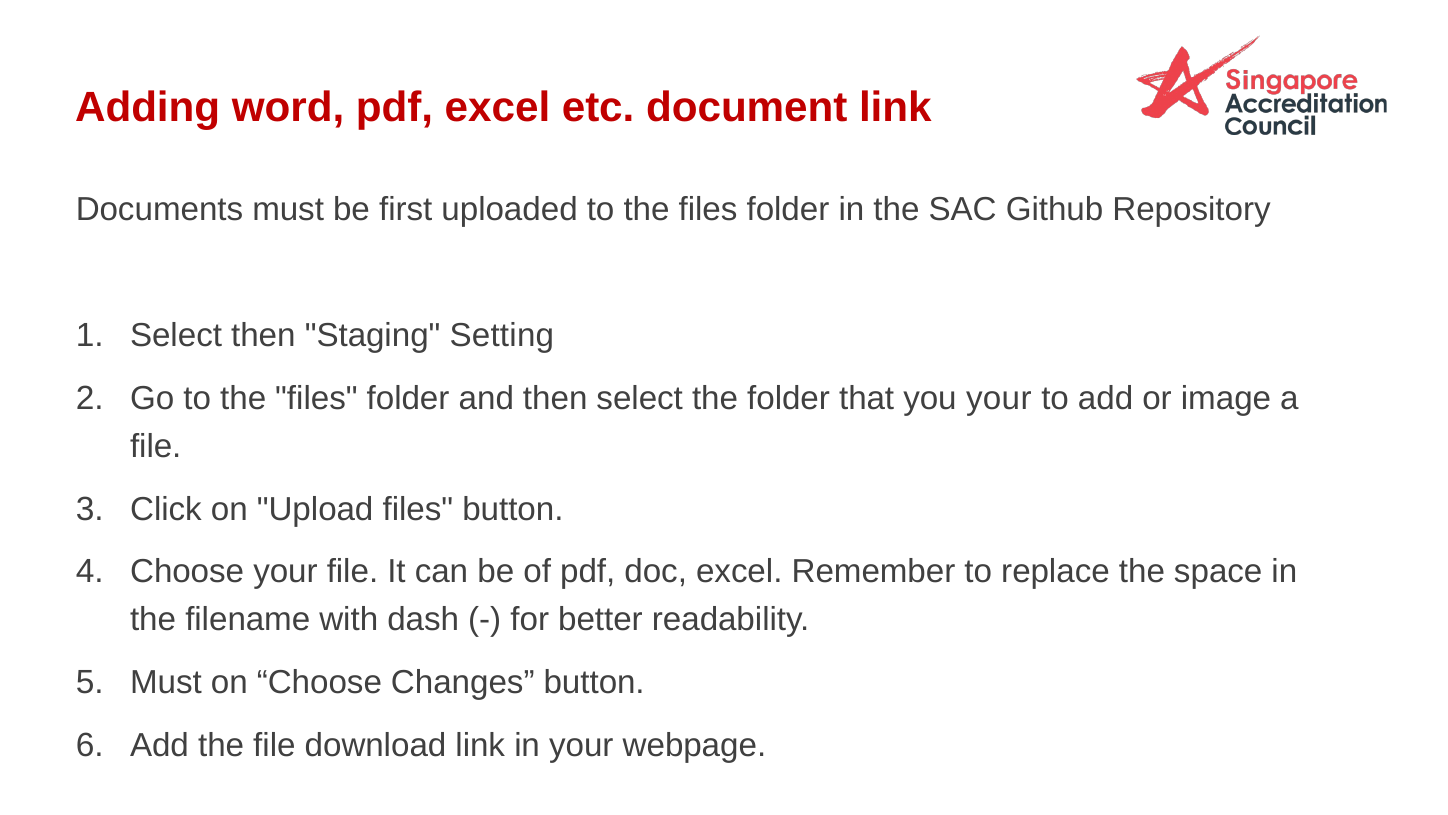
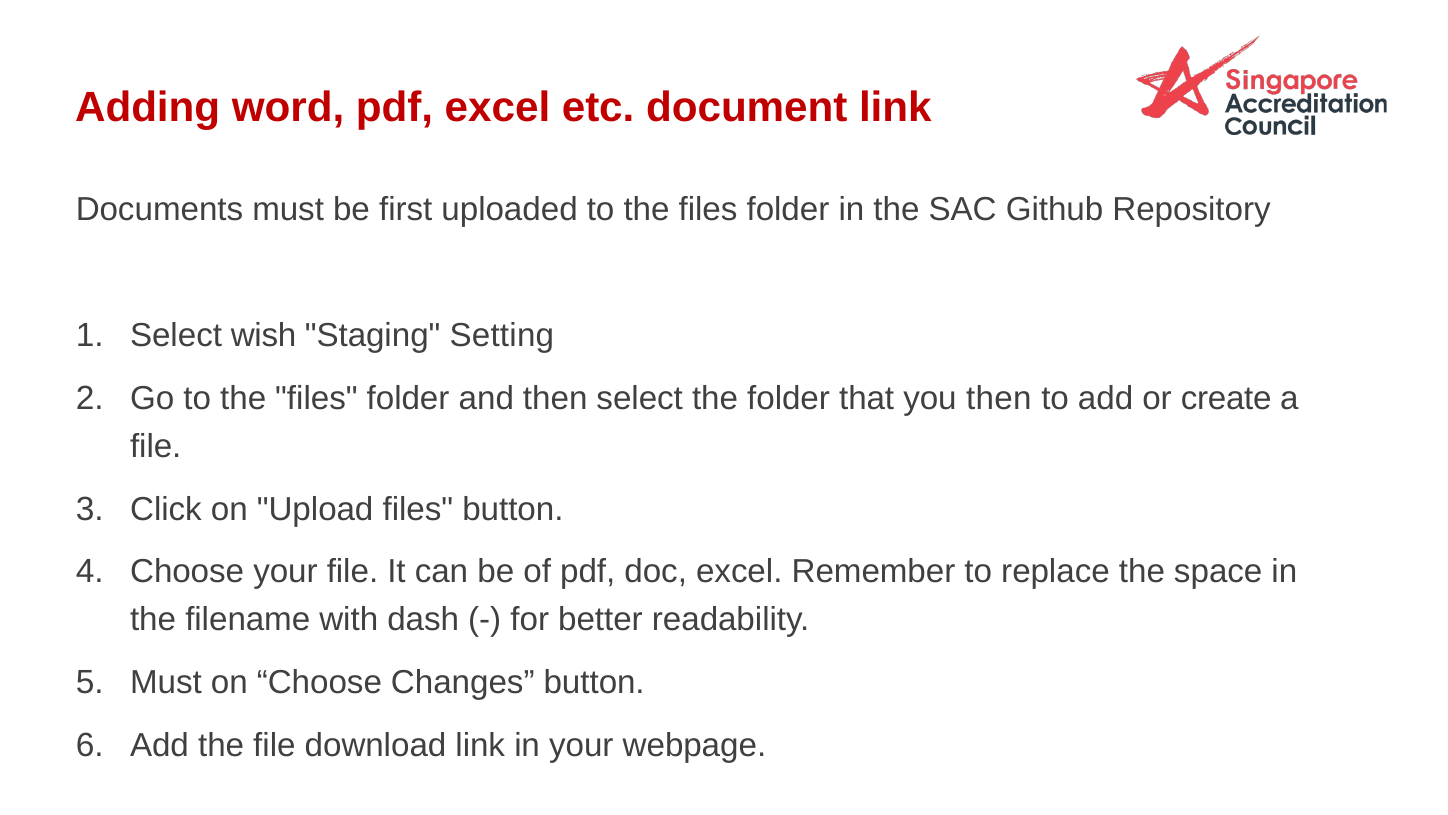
Select then: then -> wish (264, 335)
you your: your -> then (999, 398)
image: image -> create (1226, 398)
